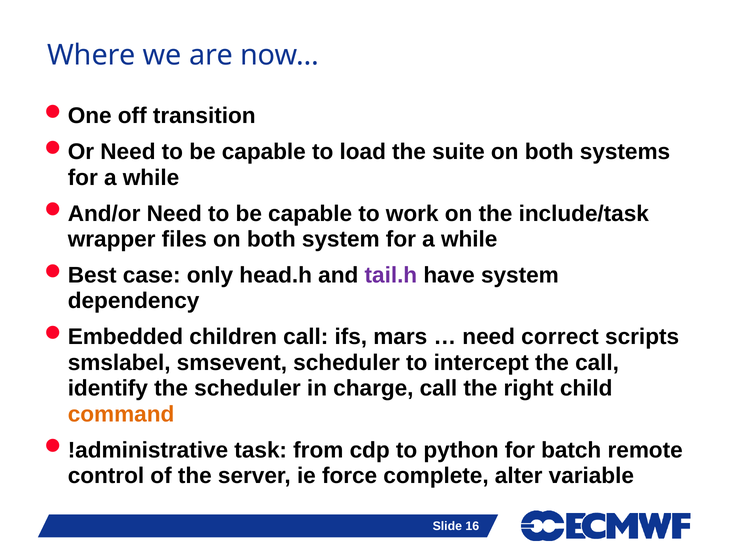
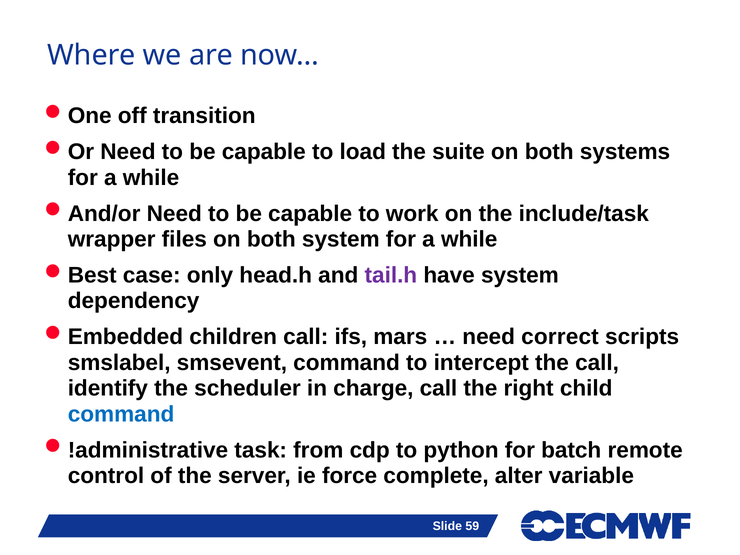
smsevent scheduler: scheduler -> command (347, 363)
command colour: orange -> blue (121, 414)
16: 16 -> 59 (472, 526)
